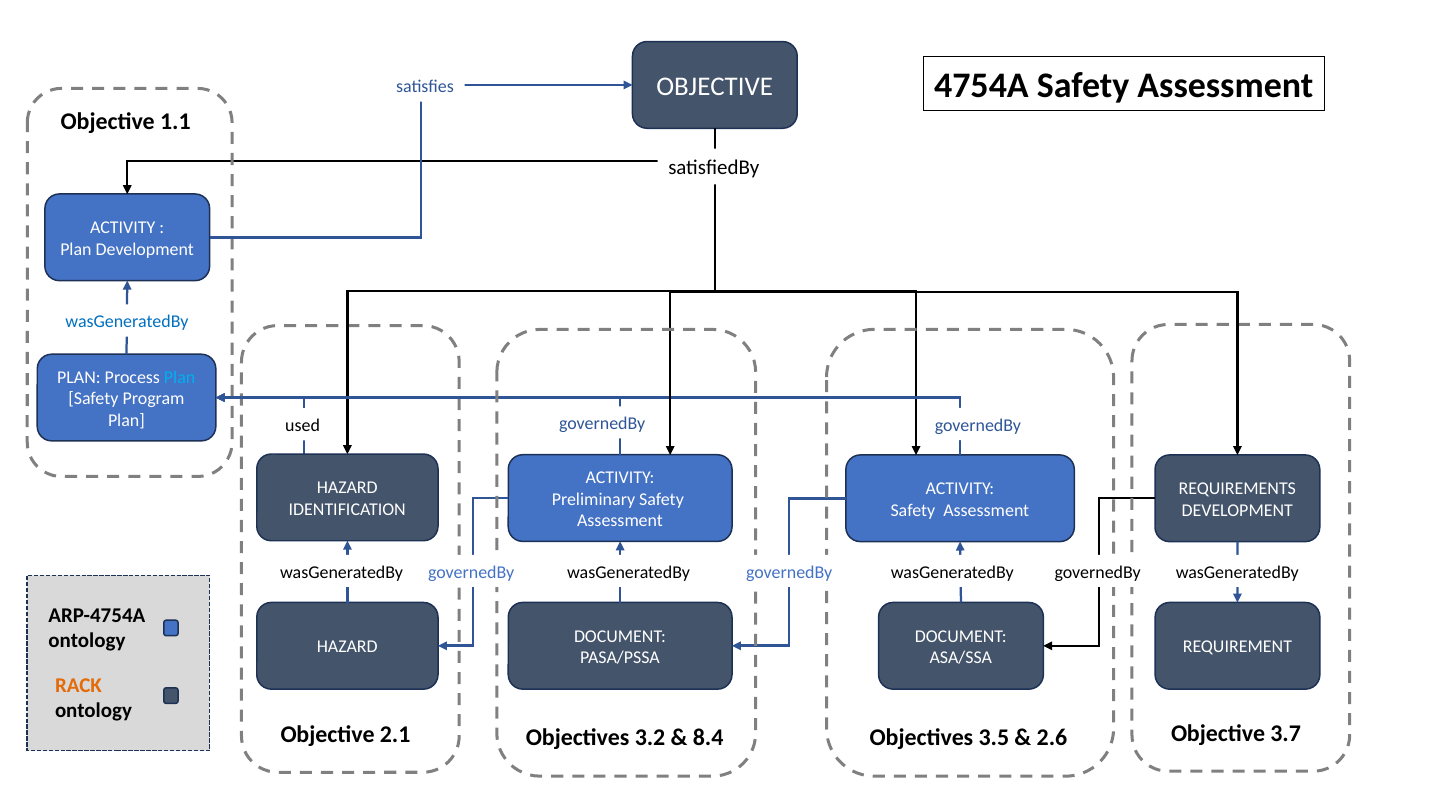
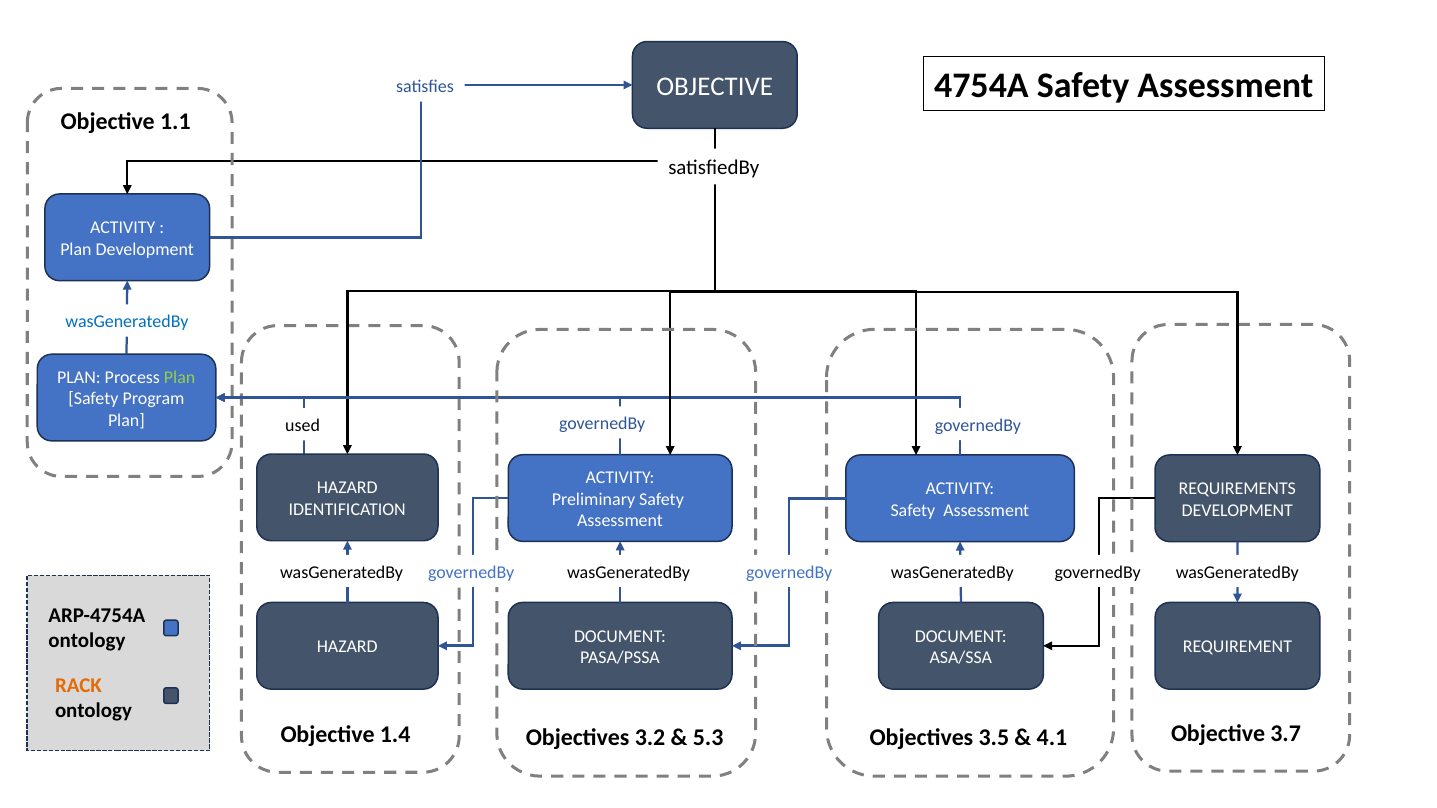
Plan colour: light blue -> light green (180, 377)
2.1: 2.1 -> 1.4 (395, 735)
8.4: 8.4 -> 5.3 (708, 738)
2.6: 2.6 -> 4.1 (1052, 738)
